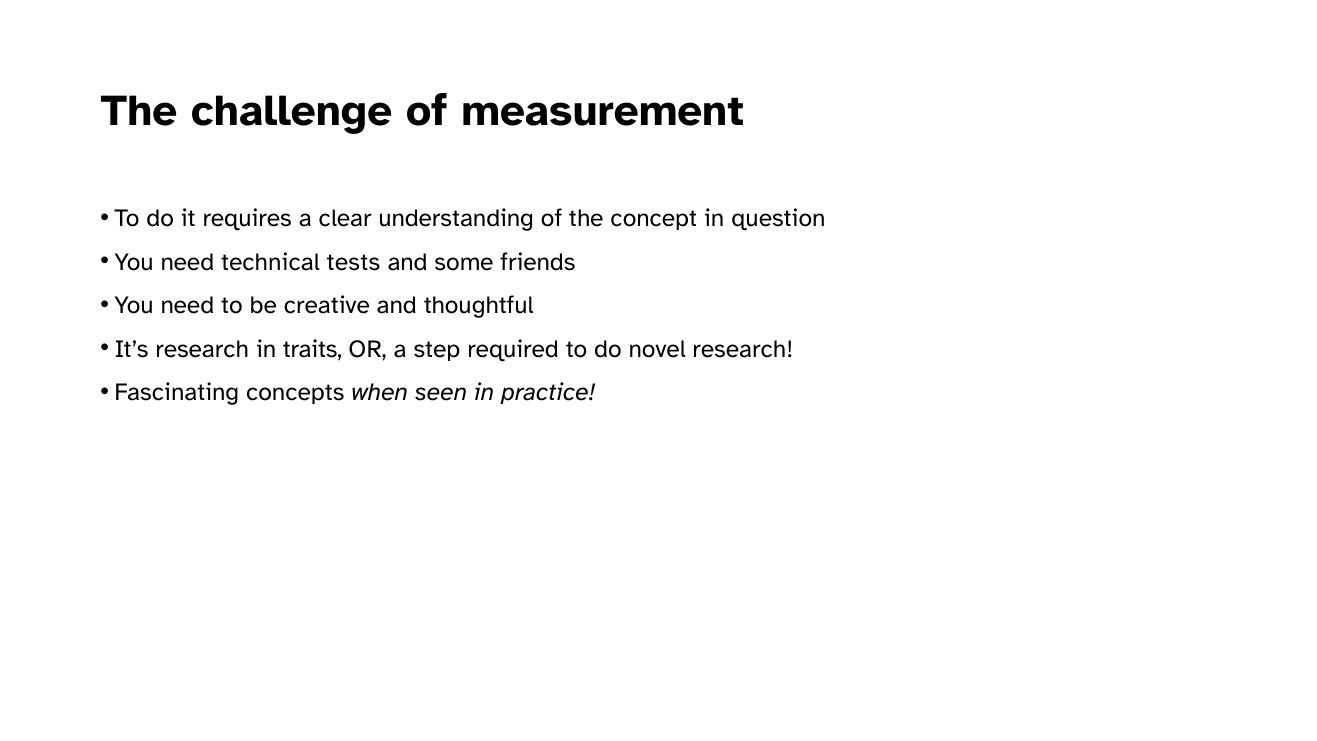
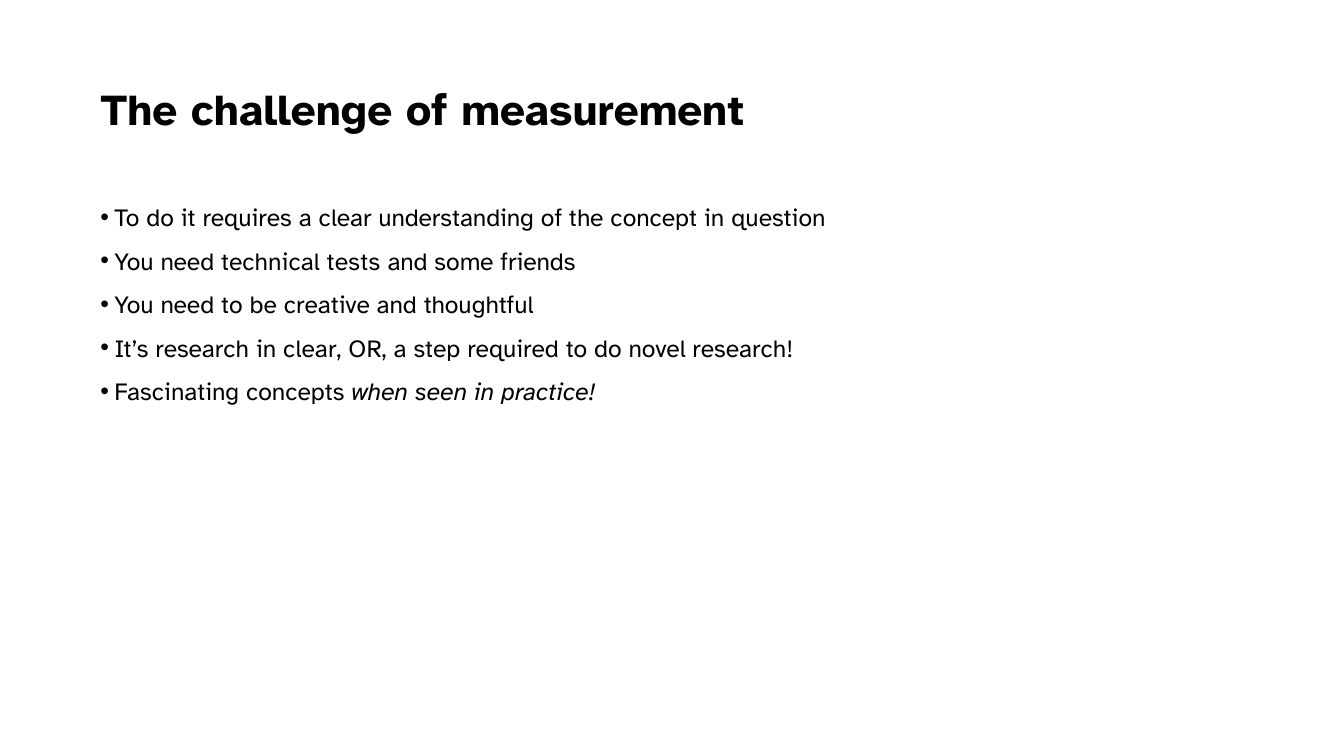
in traits: traits -> clear (312, 349)
